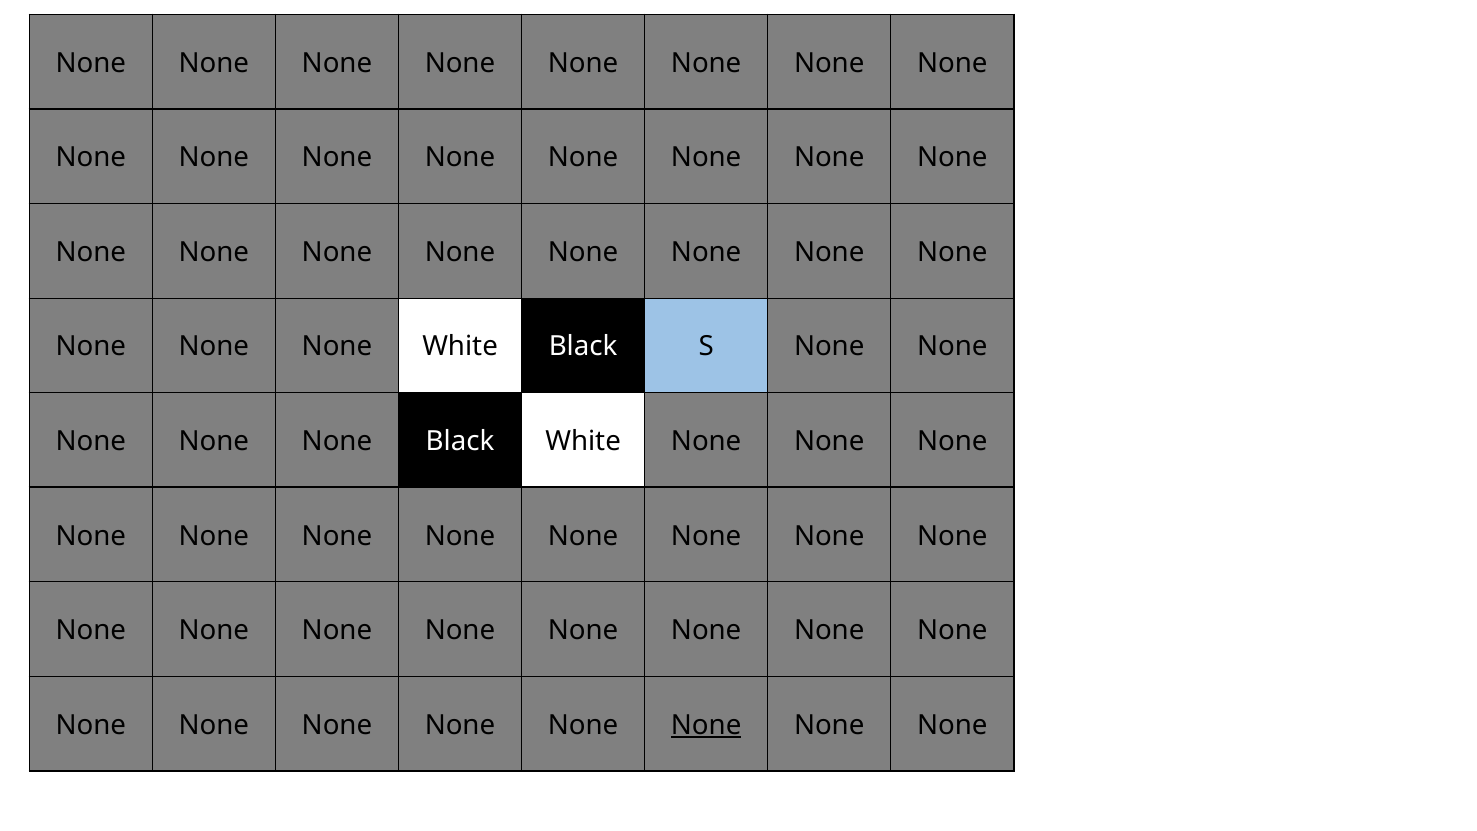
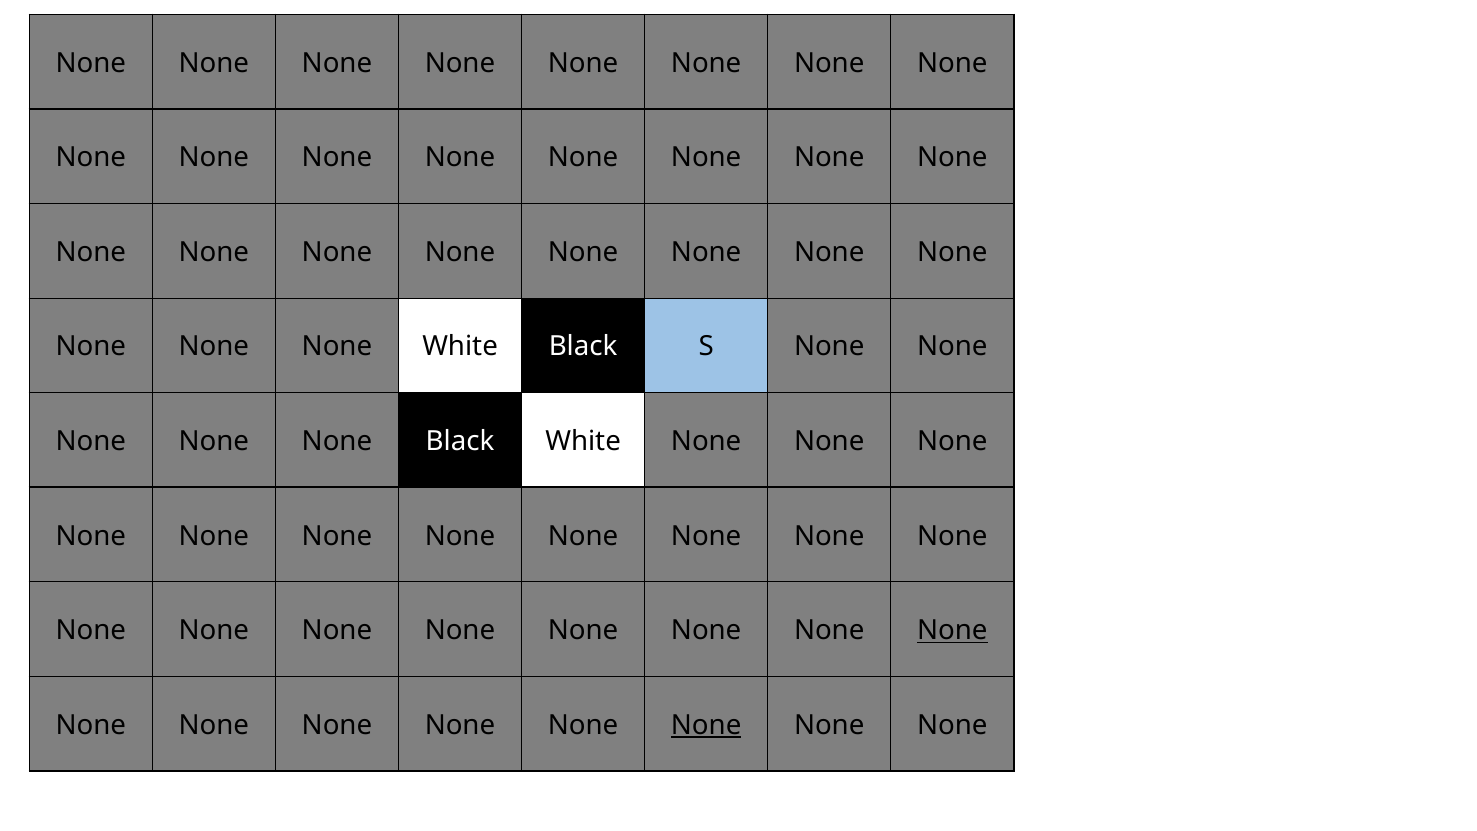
None underline: none -> present (952, 630)
